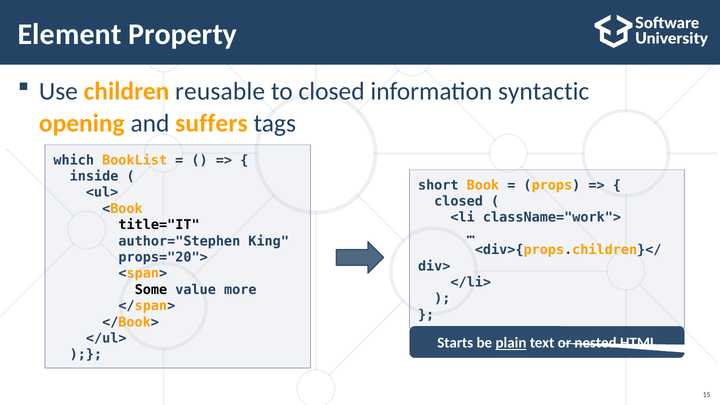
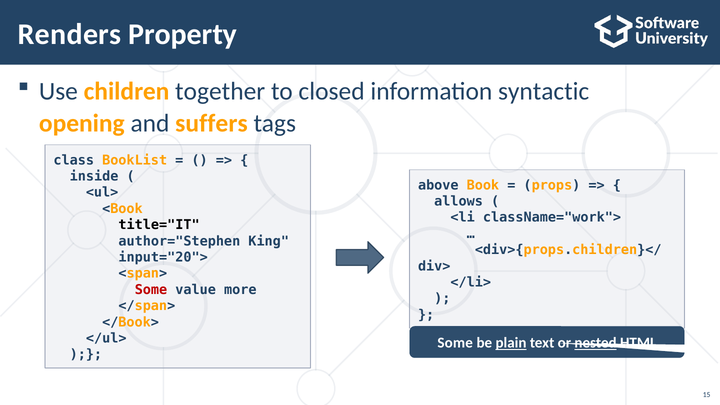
Element: Element -> Renders (70, 34)
reusable: reusable -> together (220, 91)
which: which -> class (74, 160)
short: short -> above (438, 185)
closed: closed -> allows (459, 201)
props="20">: props="20"> -> input="20"> (163, 257)
Some colour: black -> red (151, 290)
Starts: Starts -> Some (455, 343)
nested underline: none -> present (596, 343)
